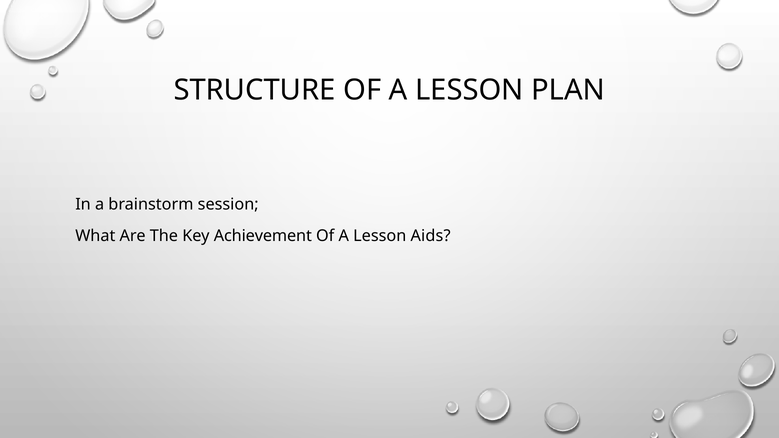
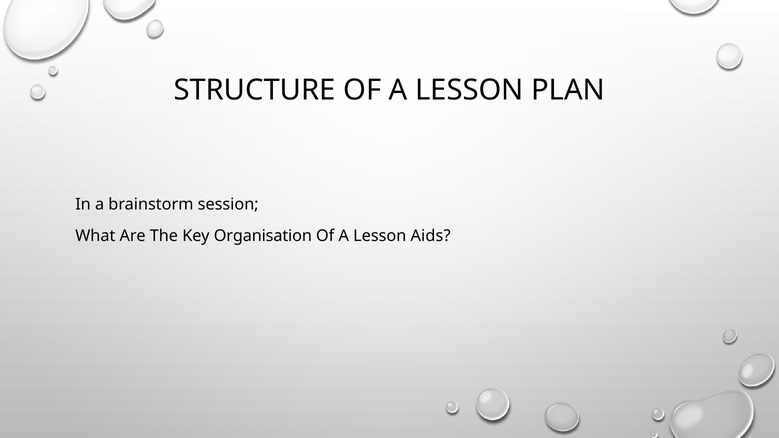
Achievement: Achievement -> Organisation (263, 236)
